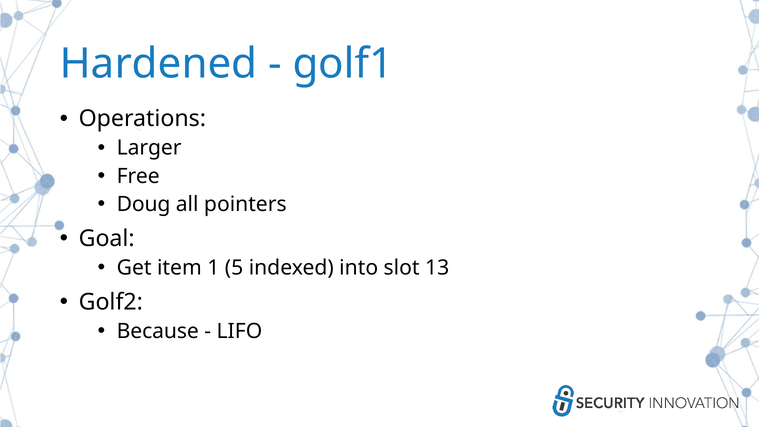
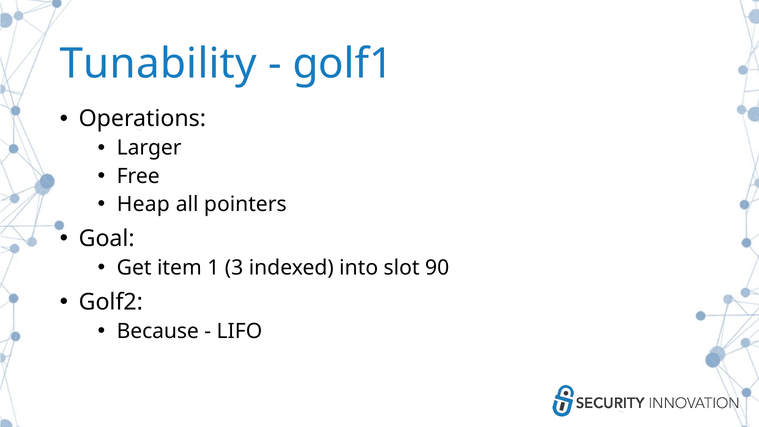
Hardened: Hardened -> Tunability (158, 64)
Doug: Doug -> Heap (143, 204)
5: 5 -> 3 (234, 268)
13: 13 -> 90 (437, 268)
